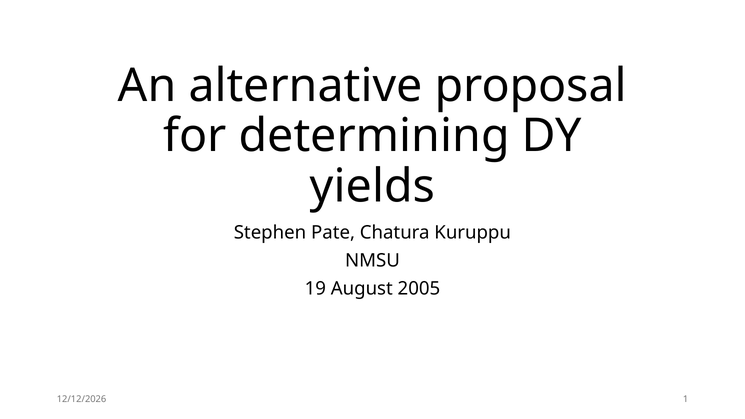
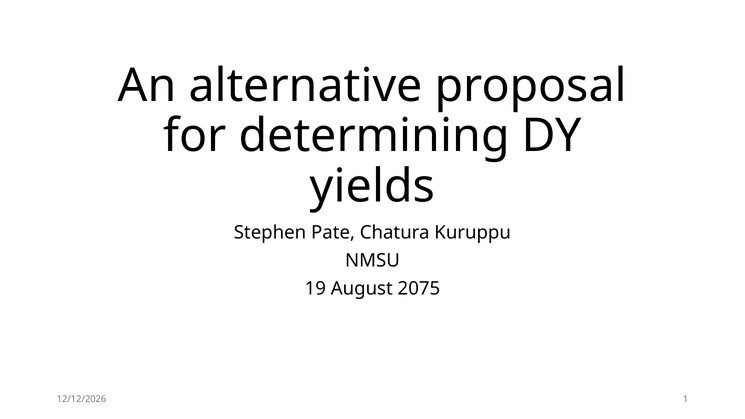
2005: 2005 -> 2075 (419, 289)
